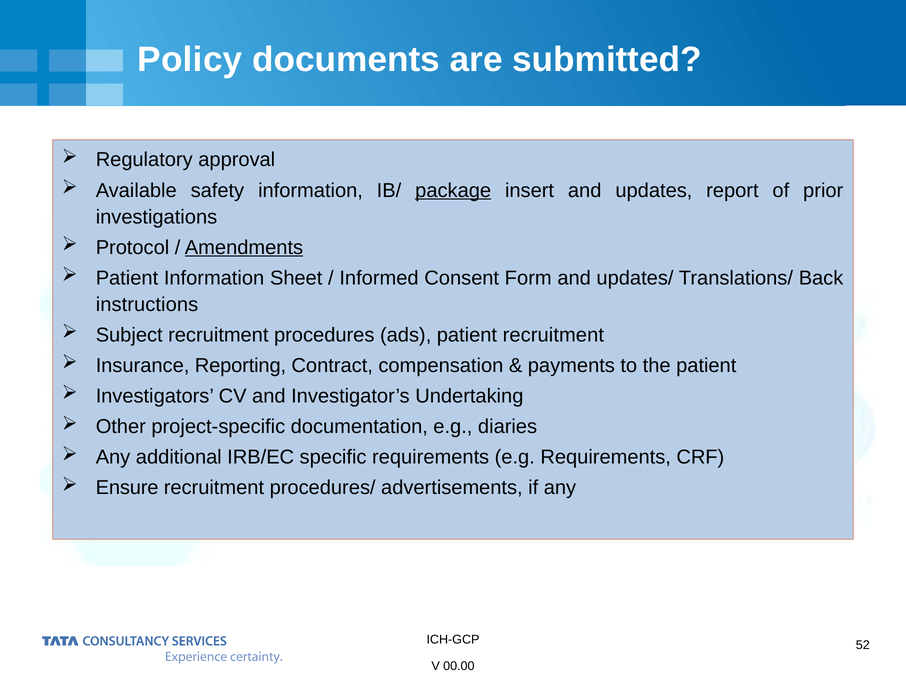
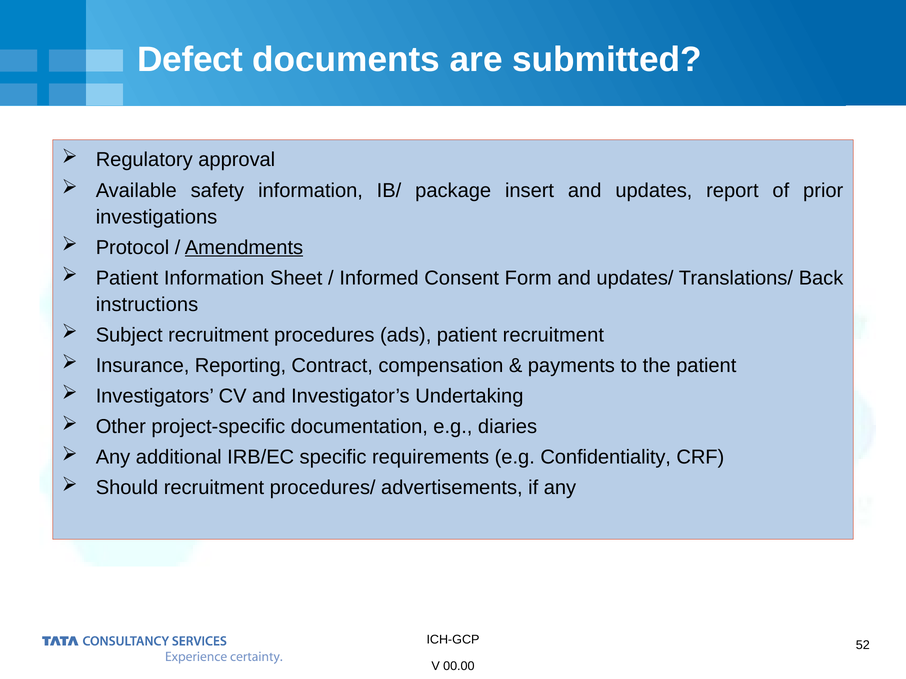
Policy: Policy -> Defect (190, 59)
package underline: present -> none (453, 191)
e.g Requirements: Requirements -> Confidentiality (606, 458)
Ensure: Ensure -> Should (127, 488)
